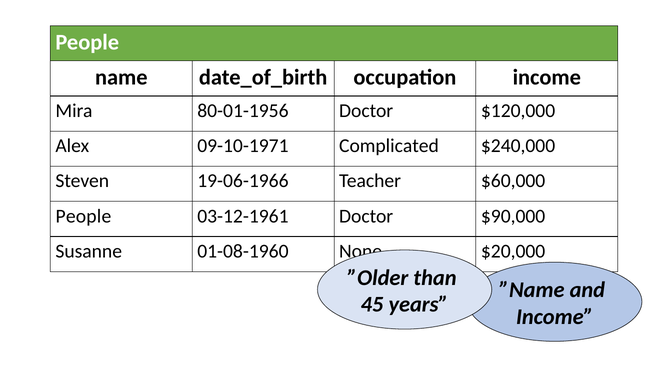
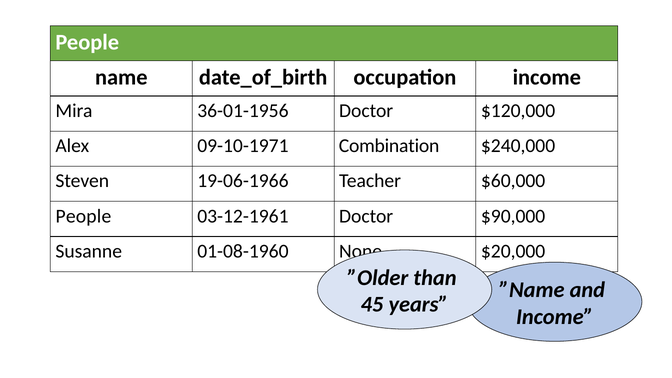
80-01-1956: 80-01-1956 -> 36-01-1956 (243, 111)
Complicated: Complicated -> Combination (389, 146)
